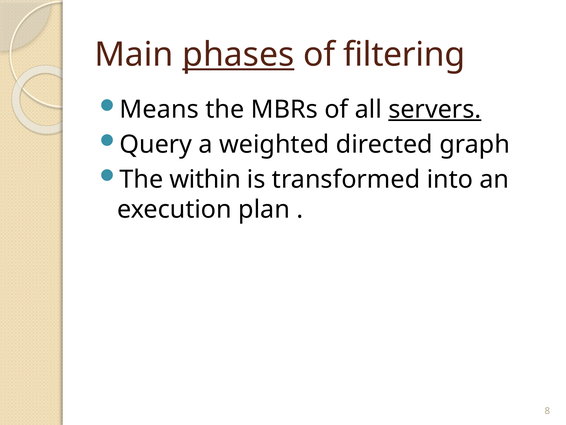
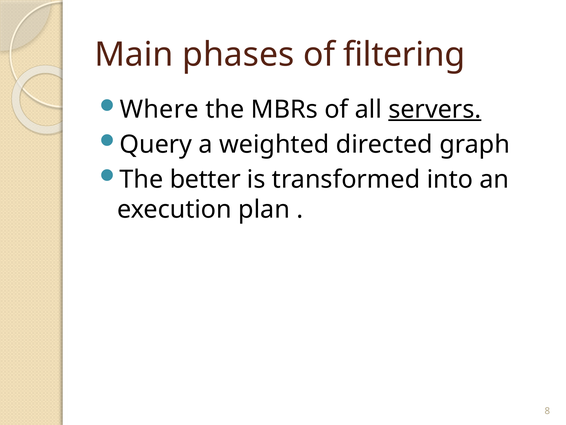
phases underline: present -> none (238, 55)
Means: Means -> Where (159, 109)
within: within -> better (205, 179)
